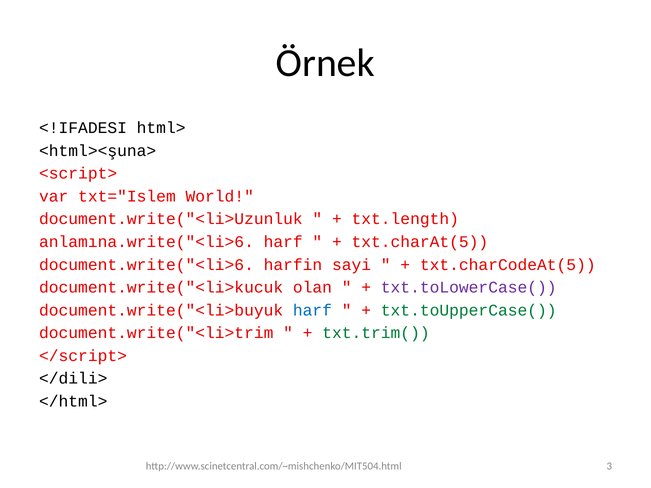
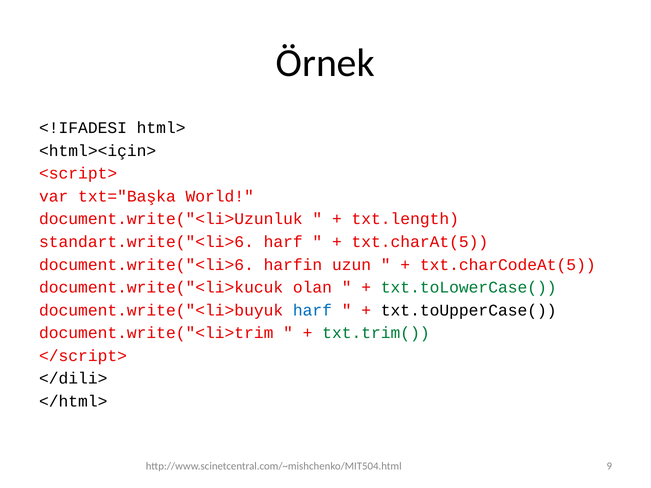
<html><şuna>: <html><şuna> -> <html><için> (98, 151)
txt="Islem: txt="Islem -> txt="Başka (127, 196)
anlamına.write("<li>6: anlamına.write("<li>6 -> standart.write("<li>6 (146, 242)
sayi: sayi -> uzun (352, 265)
txt.toLowerCase( colour: purple -> green (469, 288)
txt.toUpperCase( colour: green -> black (469, 310)
3: 3 -> 9 (609, 466)
